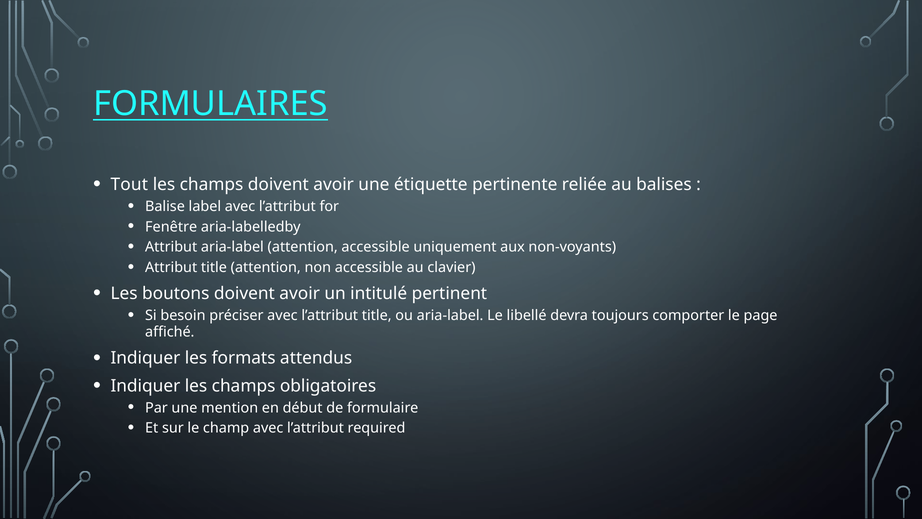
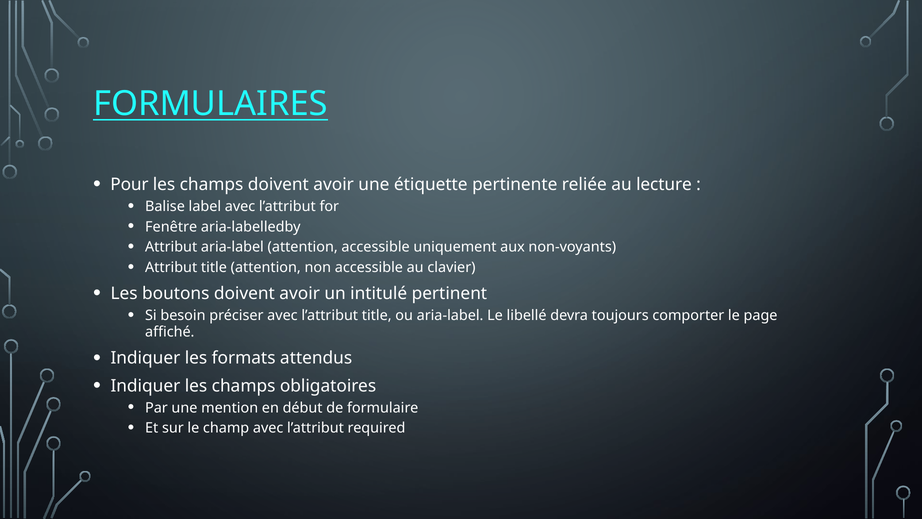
Tout: Tout -> Pour (129, 184)
balises: balises -> lecture (664, 184)
